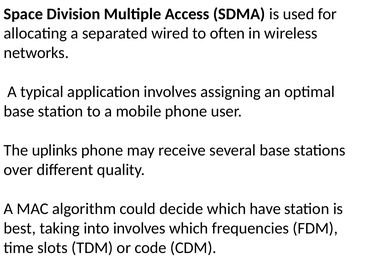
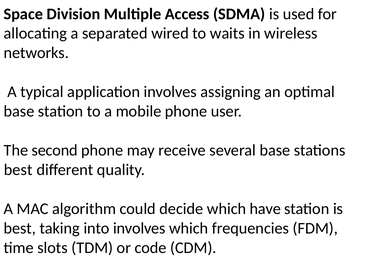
often: often -> waits (227, 33)
uplinks: uplinks -> second (55, 150)
over: over -> best (18, 170)
